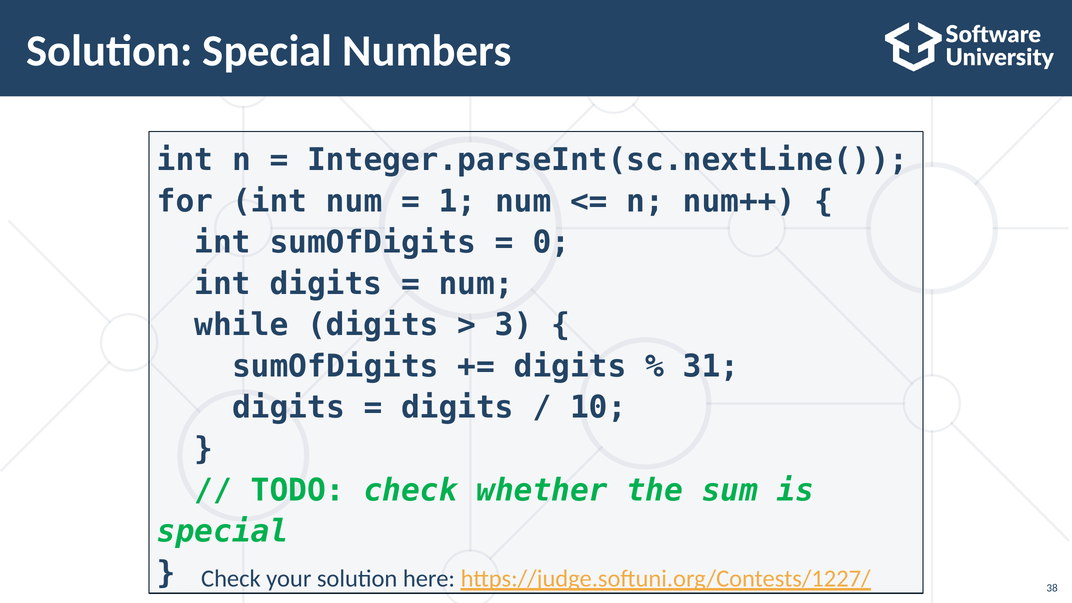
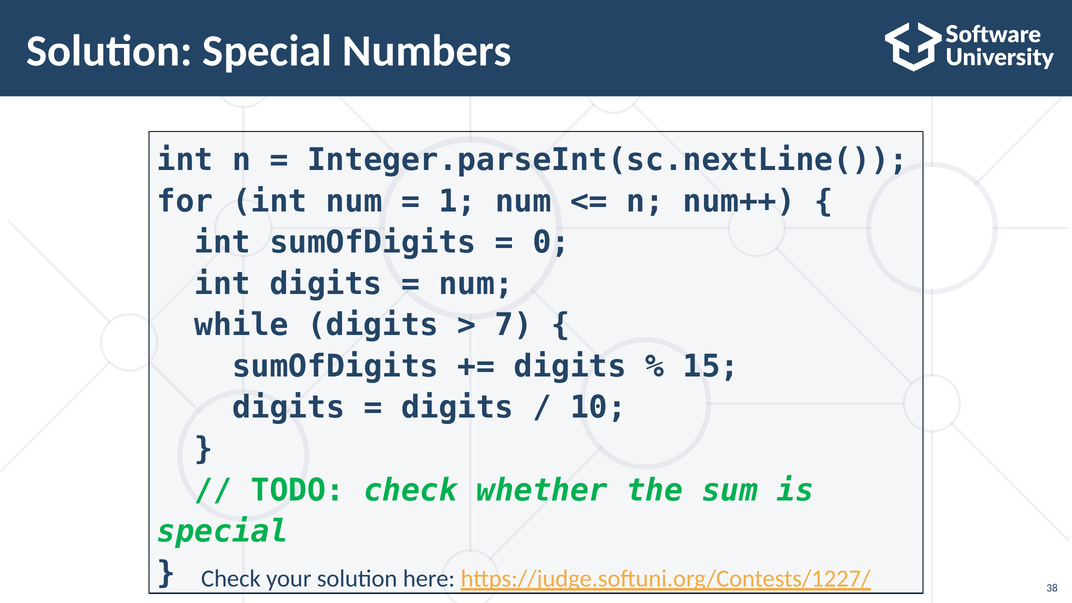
3: 3 -> 7 (514, 325)
31: 31 -> 15 (711, 366)
